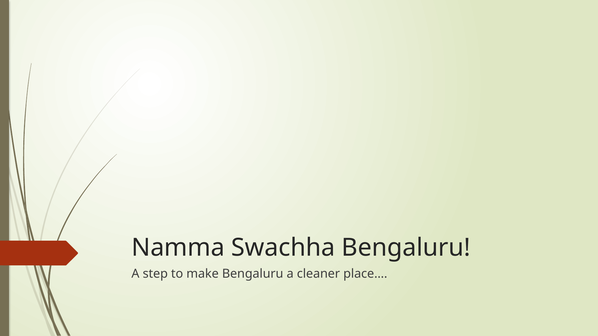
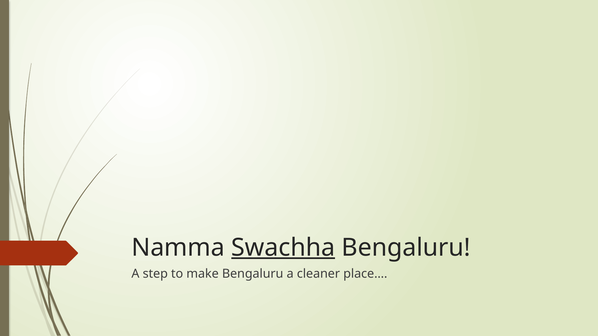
Swachha underline: none -> present (283, 248)
